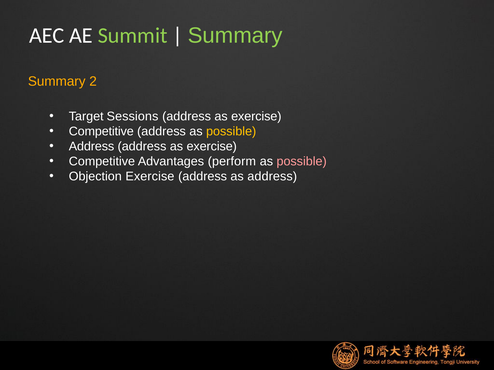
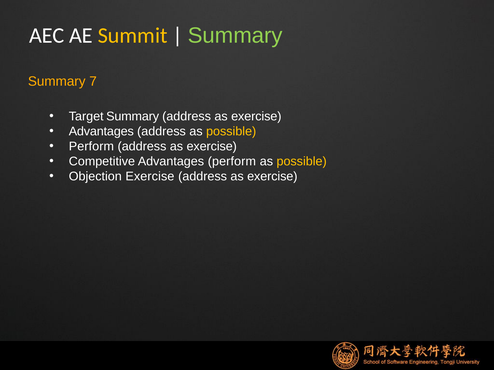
Summit colour: light green -> yellow (133, 36)
2: 2 -> 7 (93, 82)
Target Sessions: Sessions -> Summary (133, 117)
Competitive: Competitive -> Advantages (101, 132)
Address: Address -> Perform (91, 147)
possible colour: pink -> yellow (302, 162)
address: address -> exercise (272, 177)
